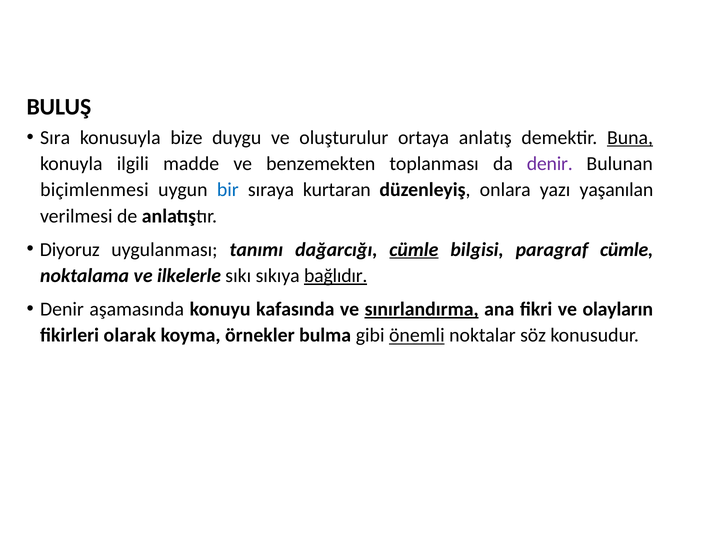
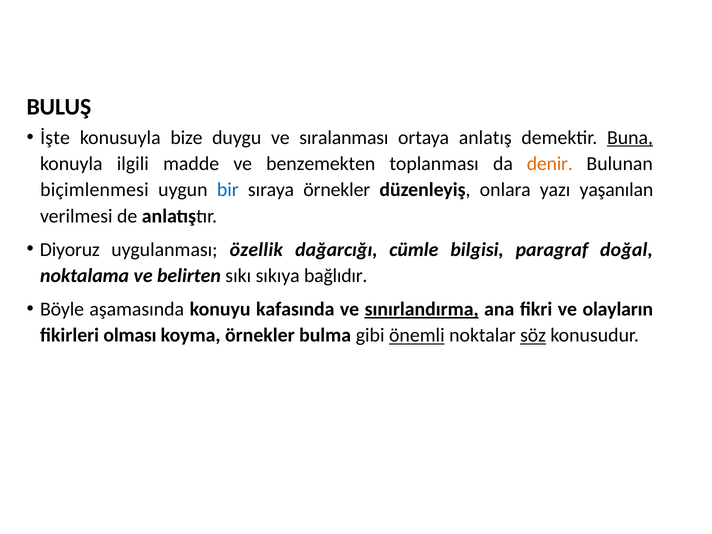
Sıra: Sıra -> İşte (55, 138)
oluşturulur: oluşturulur -> sıralanması (344, 138)
denir colour: purple -> orange (550, 164)
sıraya kurtaran: kurtaran -> örnekler (337, 190)
tanımı: tanımı -> özellik (256, 250)
cümle underline: present -> none (414, 250)
paragraf cümle: cümle -> doğal (626, 250)
ilkelerle: ilkelerle -> belirten (189, 276)
bağlıdır underline: present -> none (336, 276)
Denir: Denir -> Böyle (62, 309)
olarak: olarak -> olması (130, 335)
söz underline: none -> present (533, 335)
